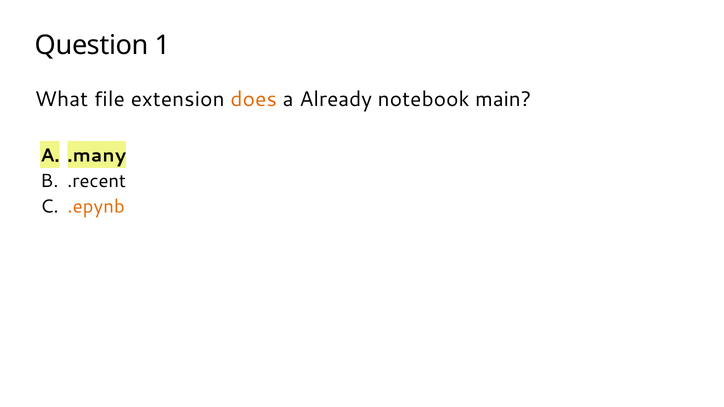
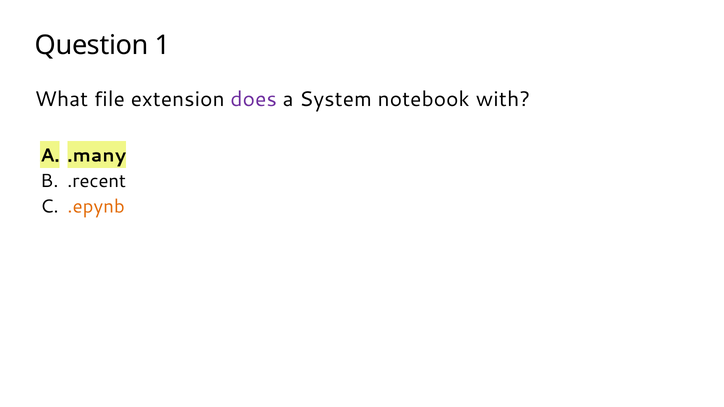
does colour: orange -> purple (254, 99)
Already: Already -> System (336, 99)
main: main -> with (503, 99)
